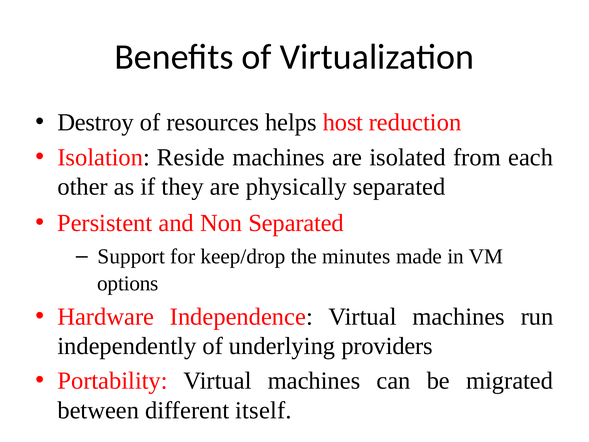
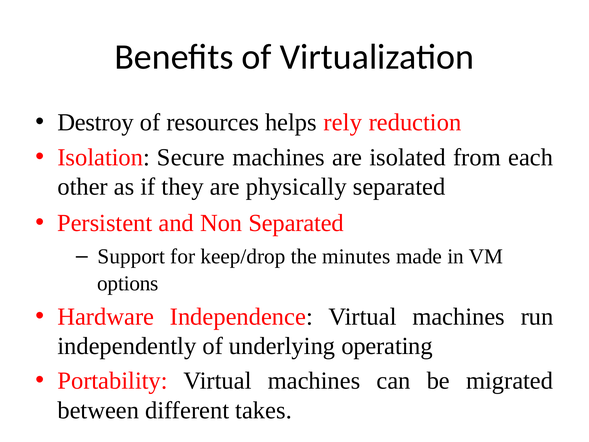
host: host -> rely (343, 122)
Reside: Reside -> Secure (191, 157)
providers: providers -> operating (387, 346)
itself: itself -> takes (264, 410)
